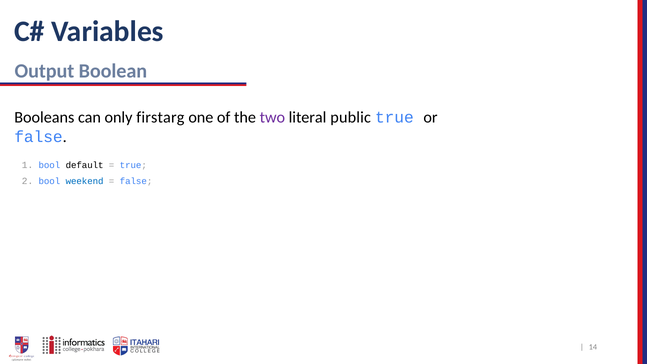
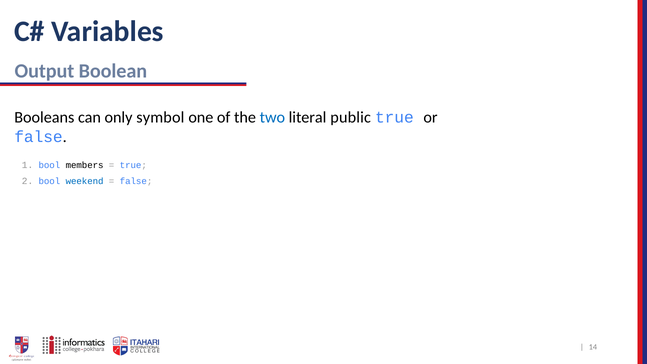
firstarg: firstarg -> symbol (160, 117)
two colour: purple -> blue (272, 117)
default: default -> members (85, 165)
